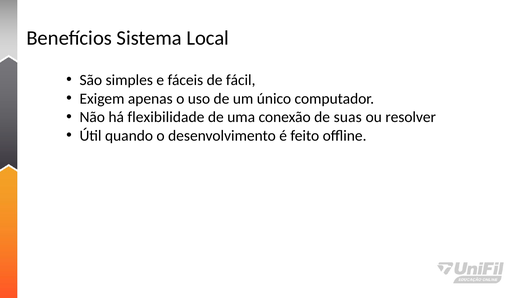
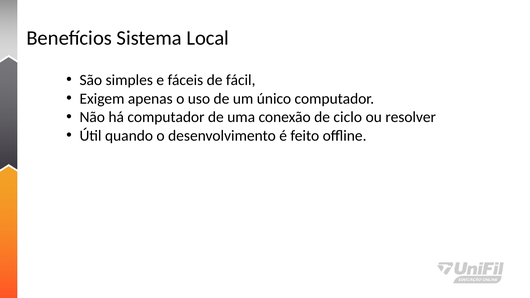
há flexibilidade: flexibilidade -> computador (166, 117)
suas: suas -> ciclo (348, 117)
